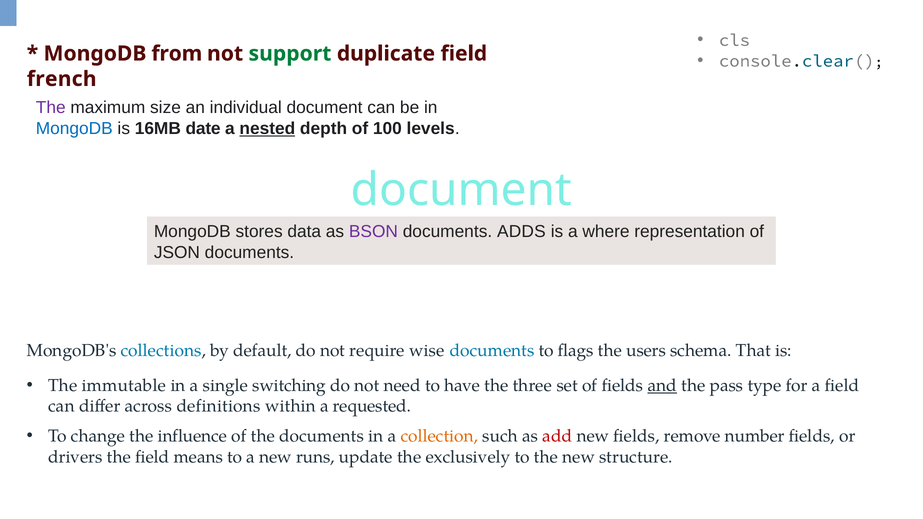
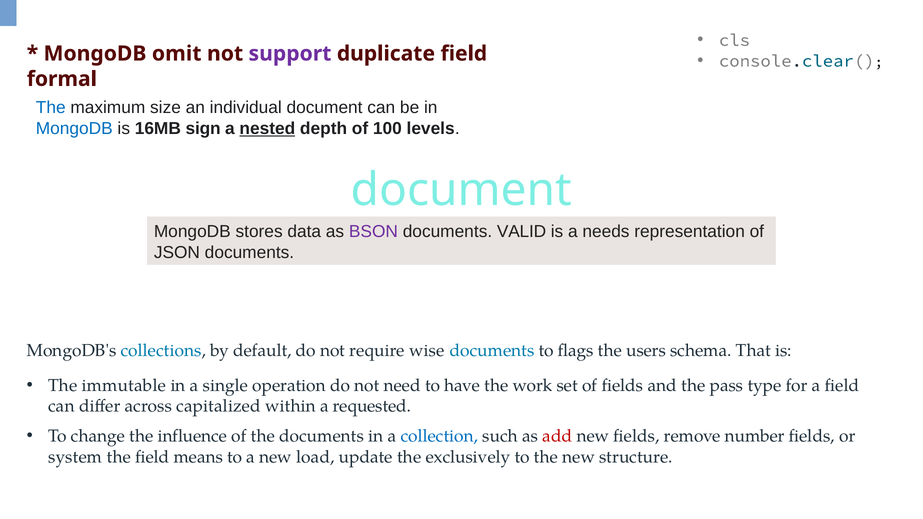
from: from -> omit (177, 54)
support colour: green -> purple (290, 54)
french: french -> formal (62, 79)
The colour: purple -> blue (51, 108)
date: date -> sign (203, 128)
ADDS: ADDS -> VALID (522, 232)
where: where -> needs (606, 232)
switching: switching -> operation (289, 385)
three: three -> work (533, 385)
and underline: present -> none (662, 385)
definitions: definitions -> capitalized (219, 406)
collection colour: orange -> blue (439, 436)
drivers: drivers -> system (75, 457)
runs: runs -> load (315, 457)
